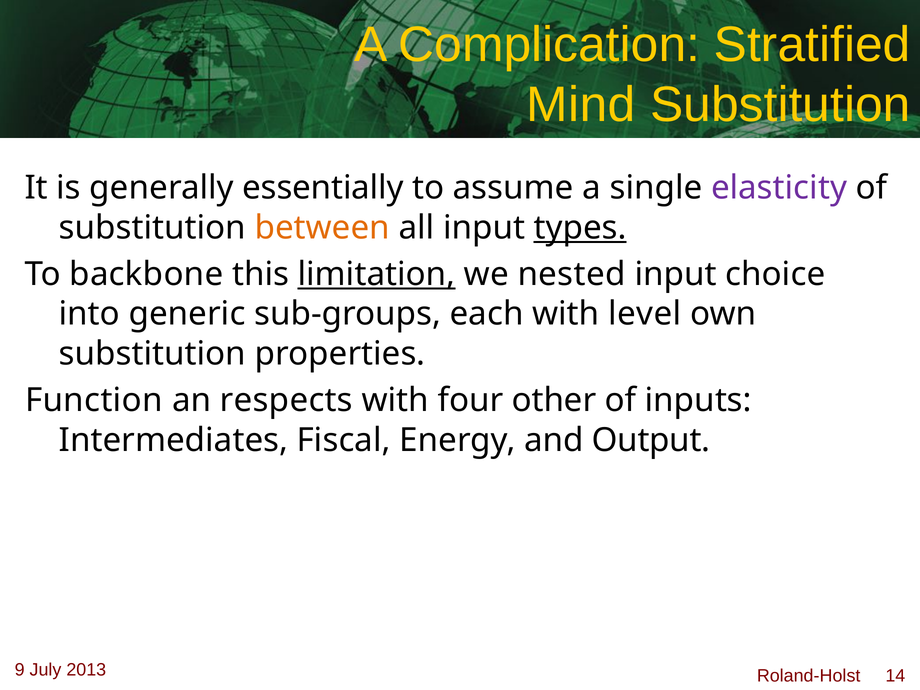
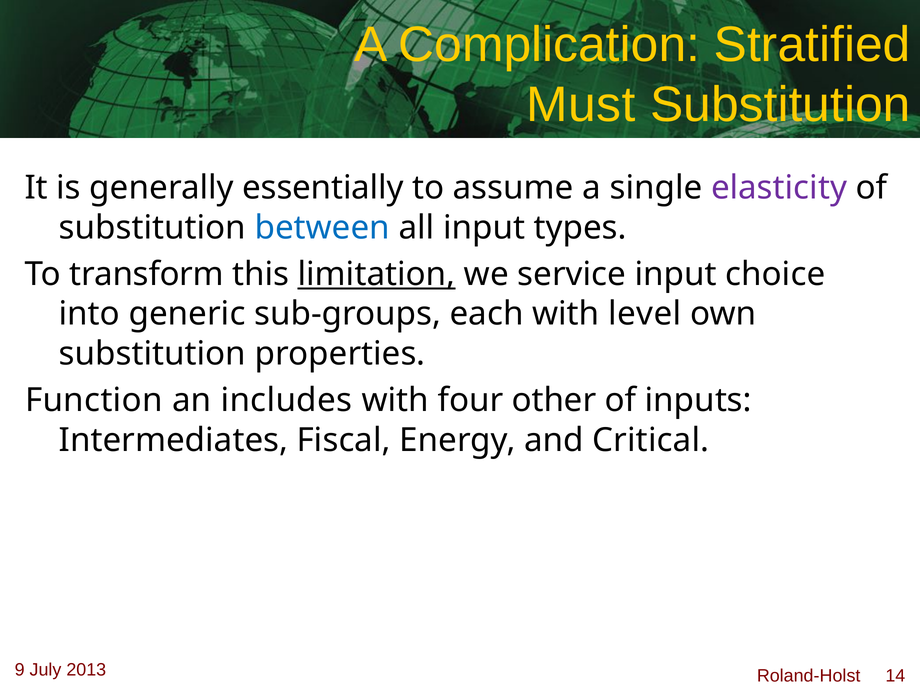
Mind: Mind -> Must (581, 105)
between colour: orange -> blue (322, 228)
types underline: present -> none (580, 228)
backbone: backbone -> transform (147, 274)
nested: nested -> service (572, 274)
respects: respects -> includes (286, 400)
Output: Output -> Critical (651, 440)
